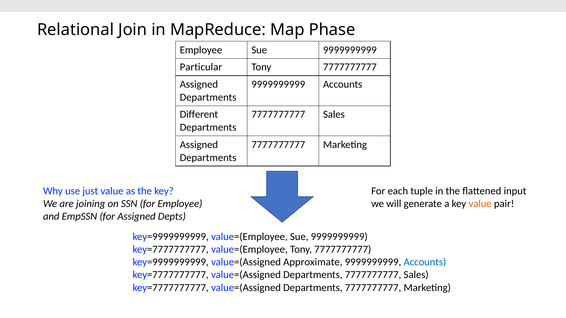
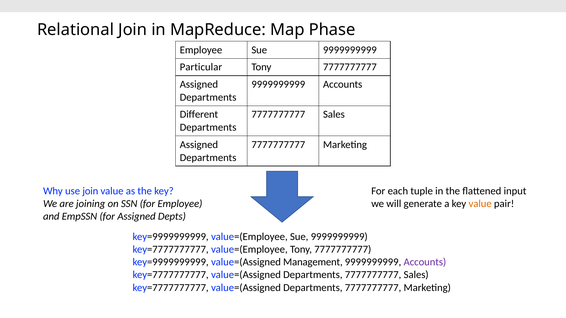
use just: just -> join (90, 191)
Approximate: Approximate -> Management (313, 262)
Accounts colour: blue -> purple (425, 262)
